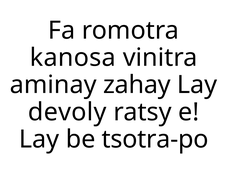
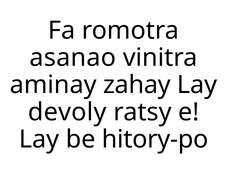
kanosa: kanosa -> asanao (73, 58)
tsotra-po: tsotra-po -> hitory-po (155, 139)
